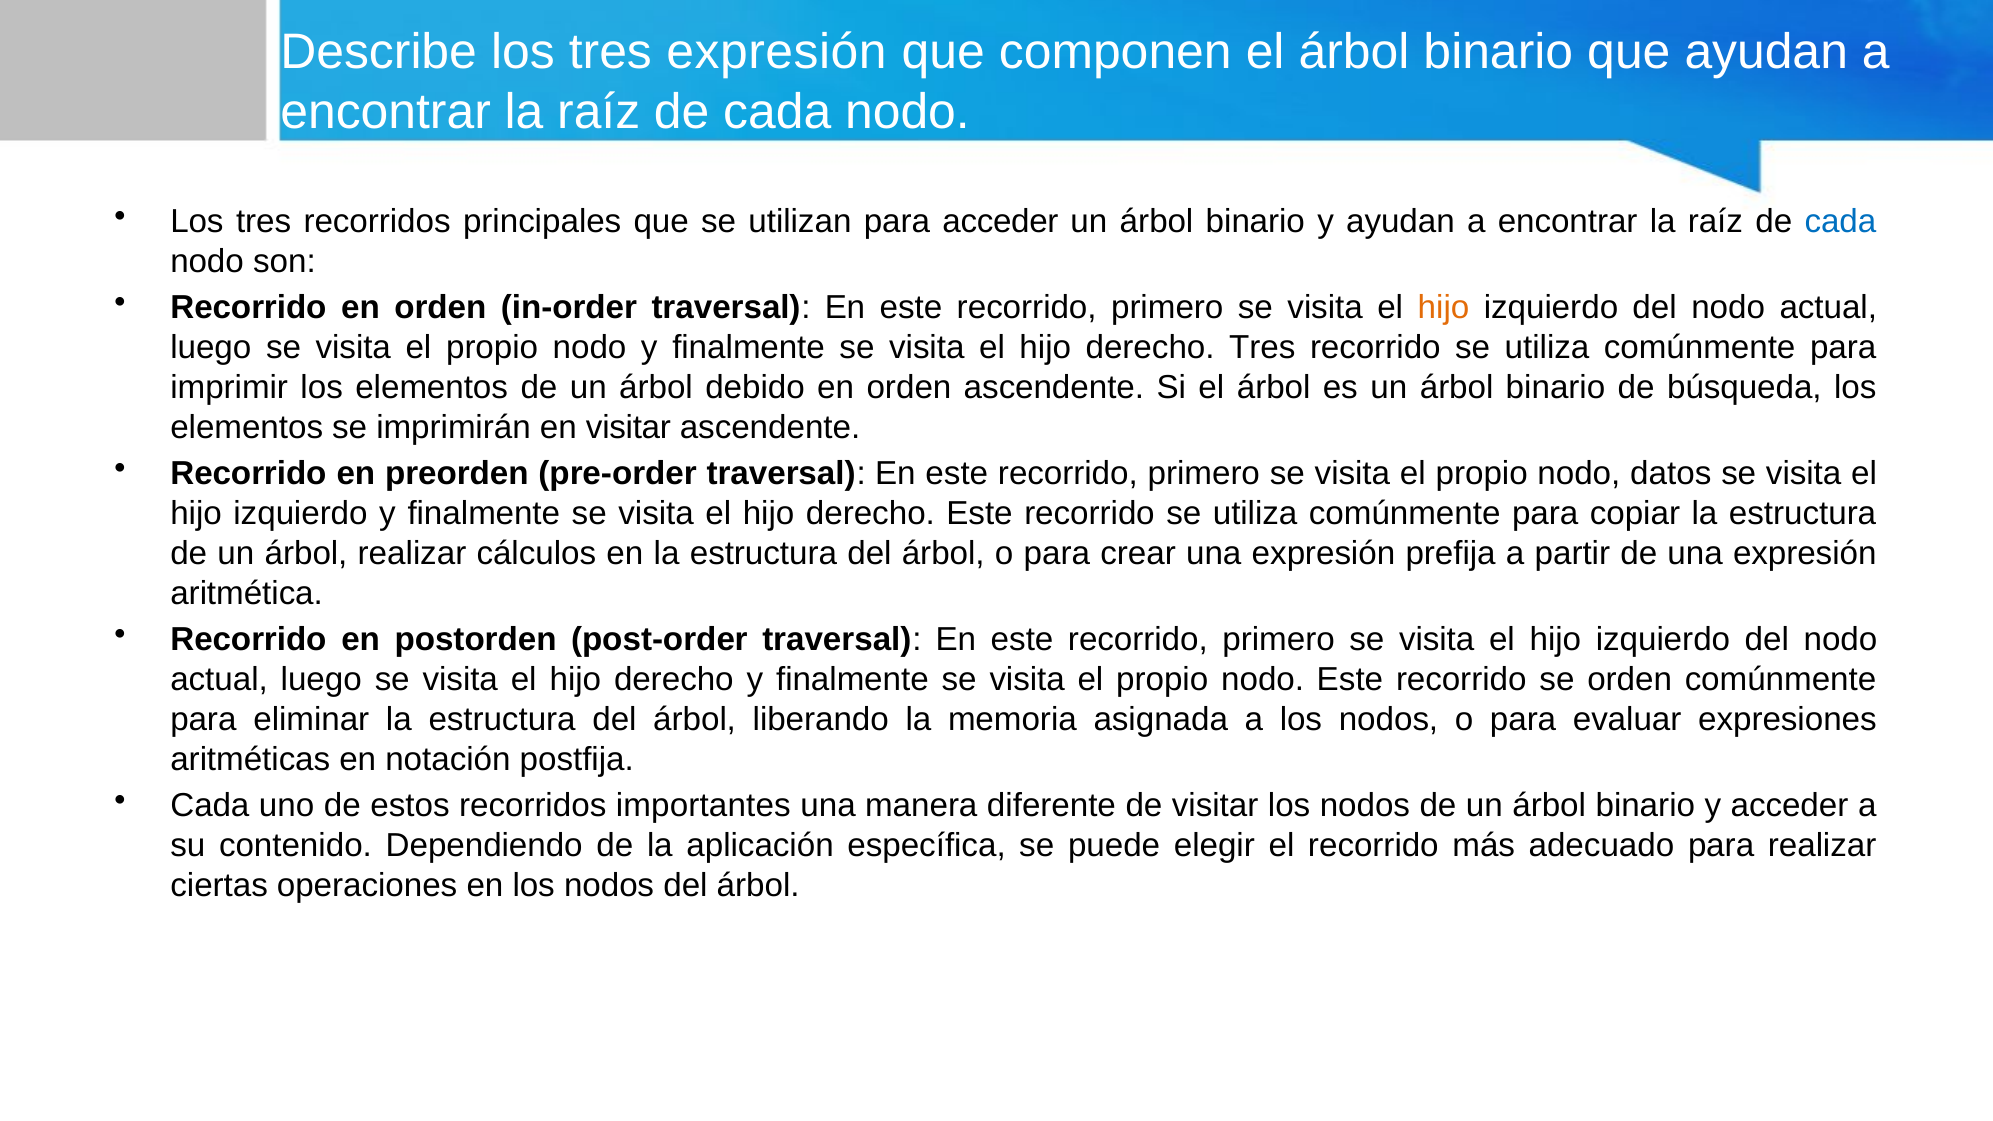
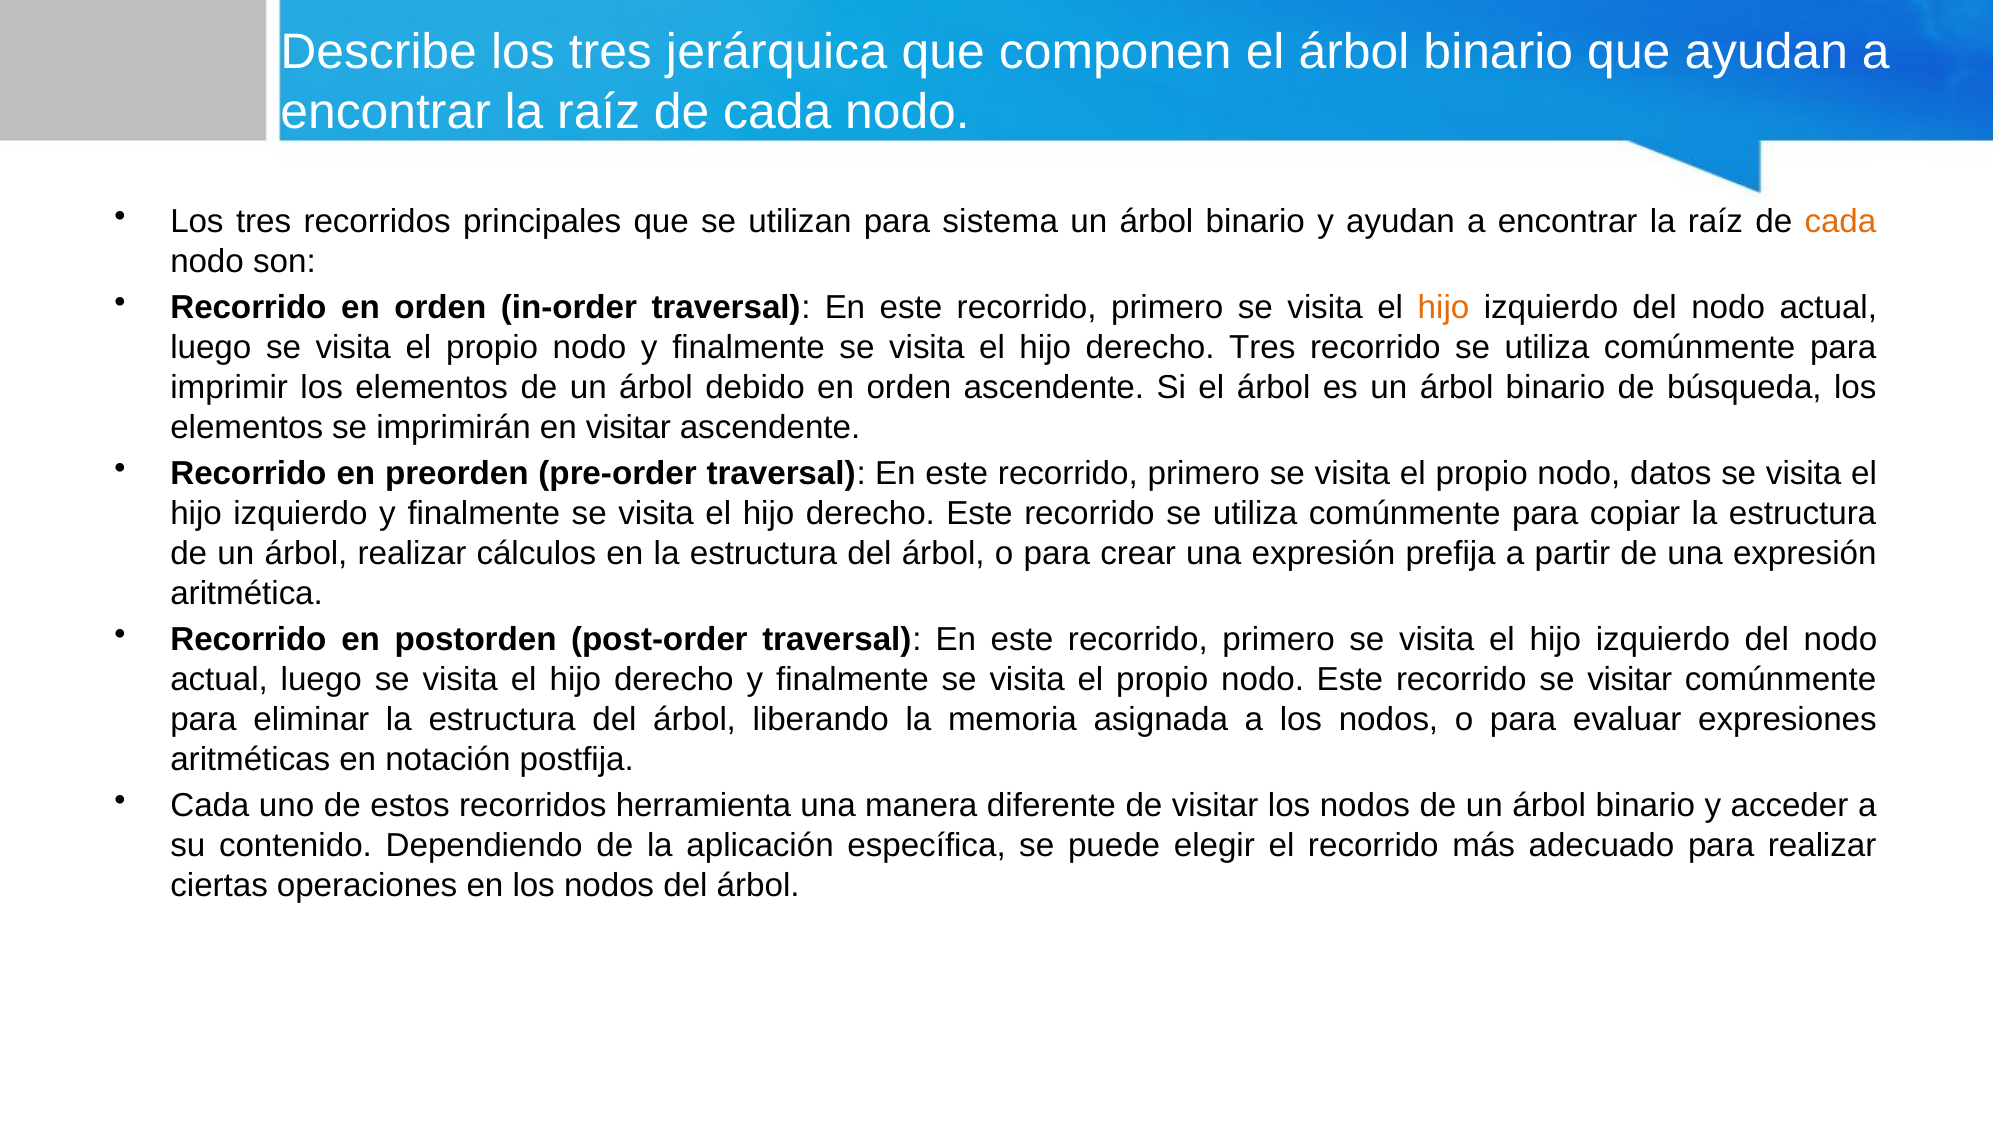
tres expresión: expresión -> jerárquica (777, 52)
para acceder: acceder -> sistema (1000, 222)
cada colour: blue -> orange (1840, 222)
se orden: orden -> visitar (1630, 680)
importantes: importantes -> herramienta (703, 806)
